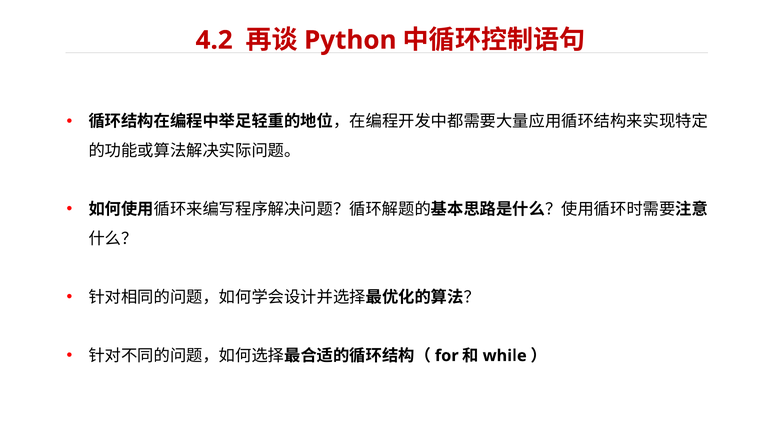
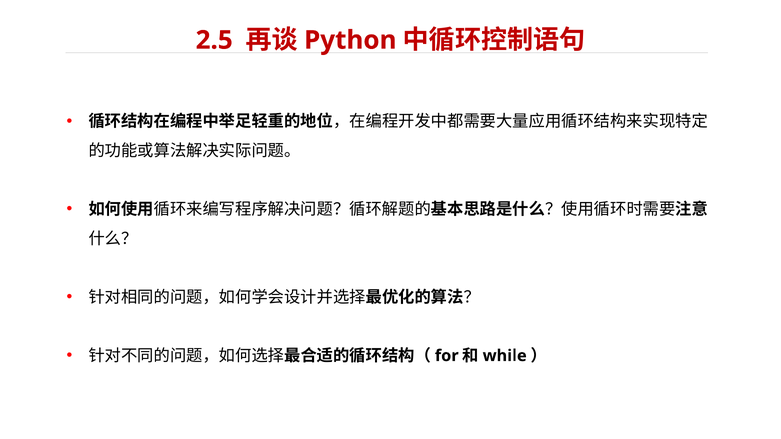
4.2: 4.2 -> 2.5 (214, 40)
